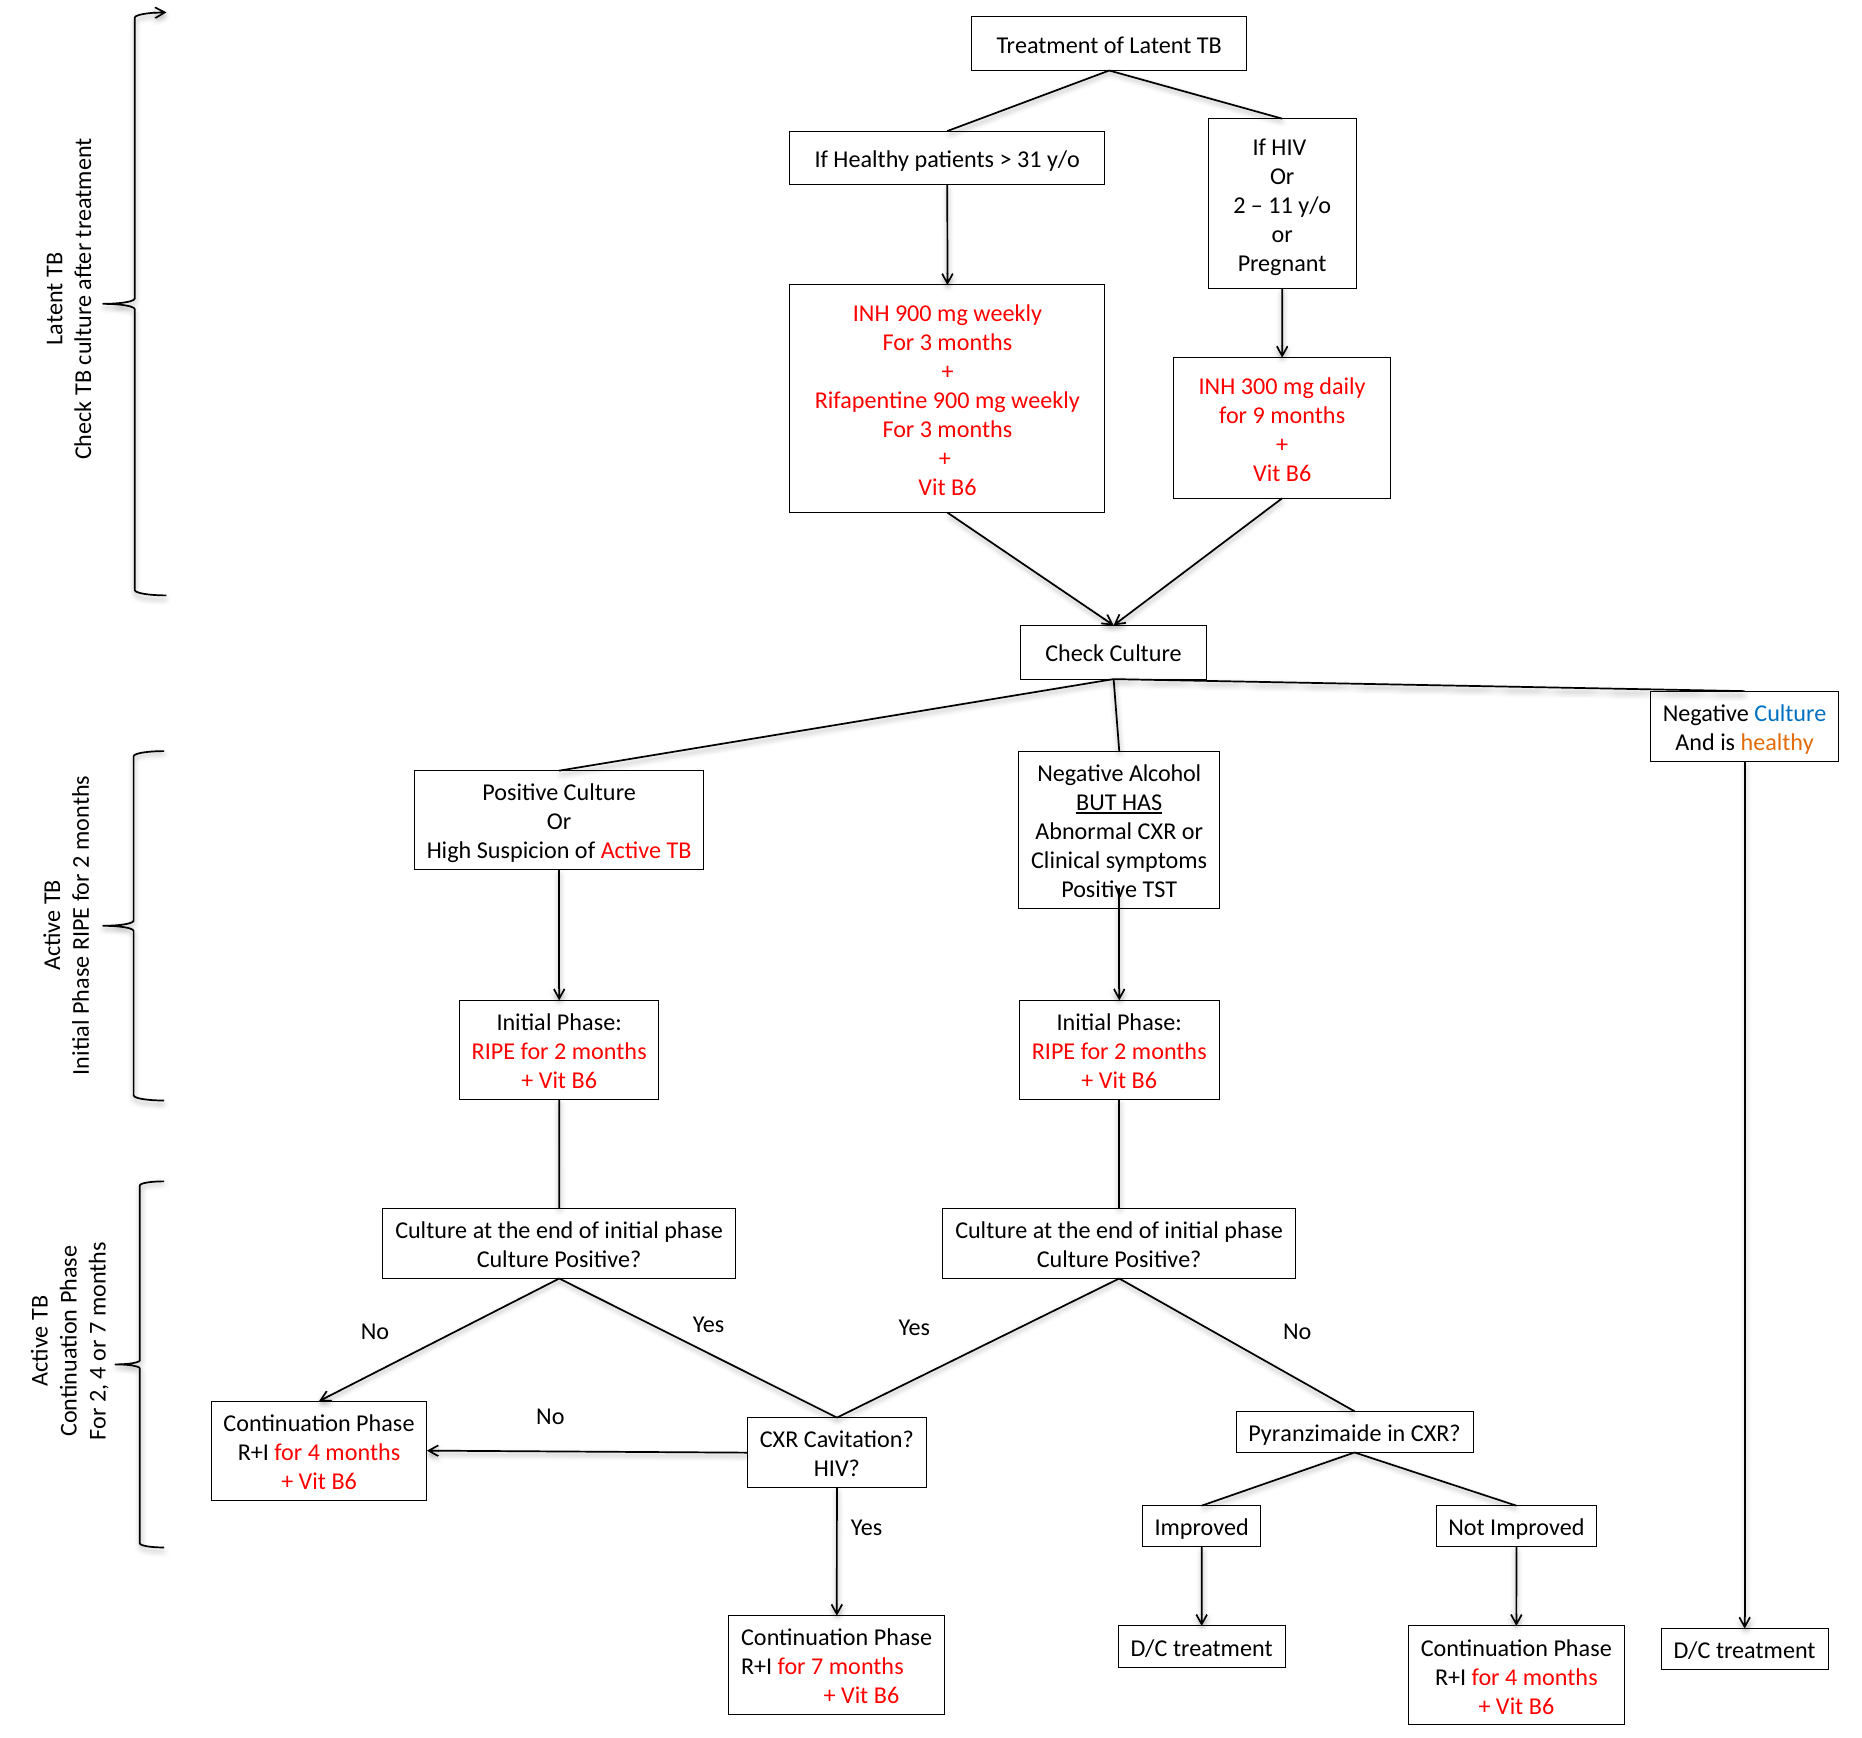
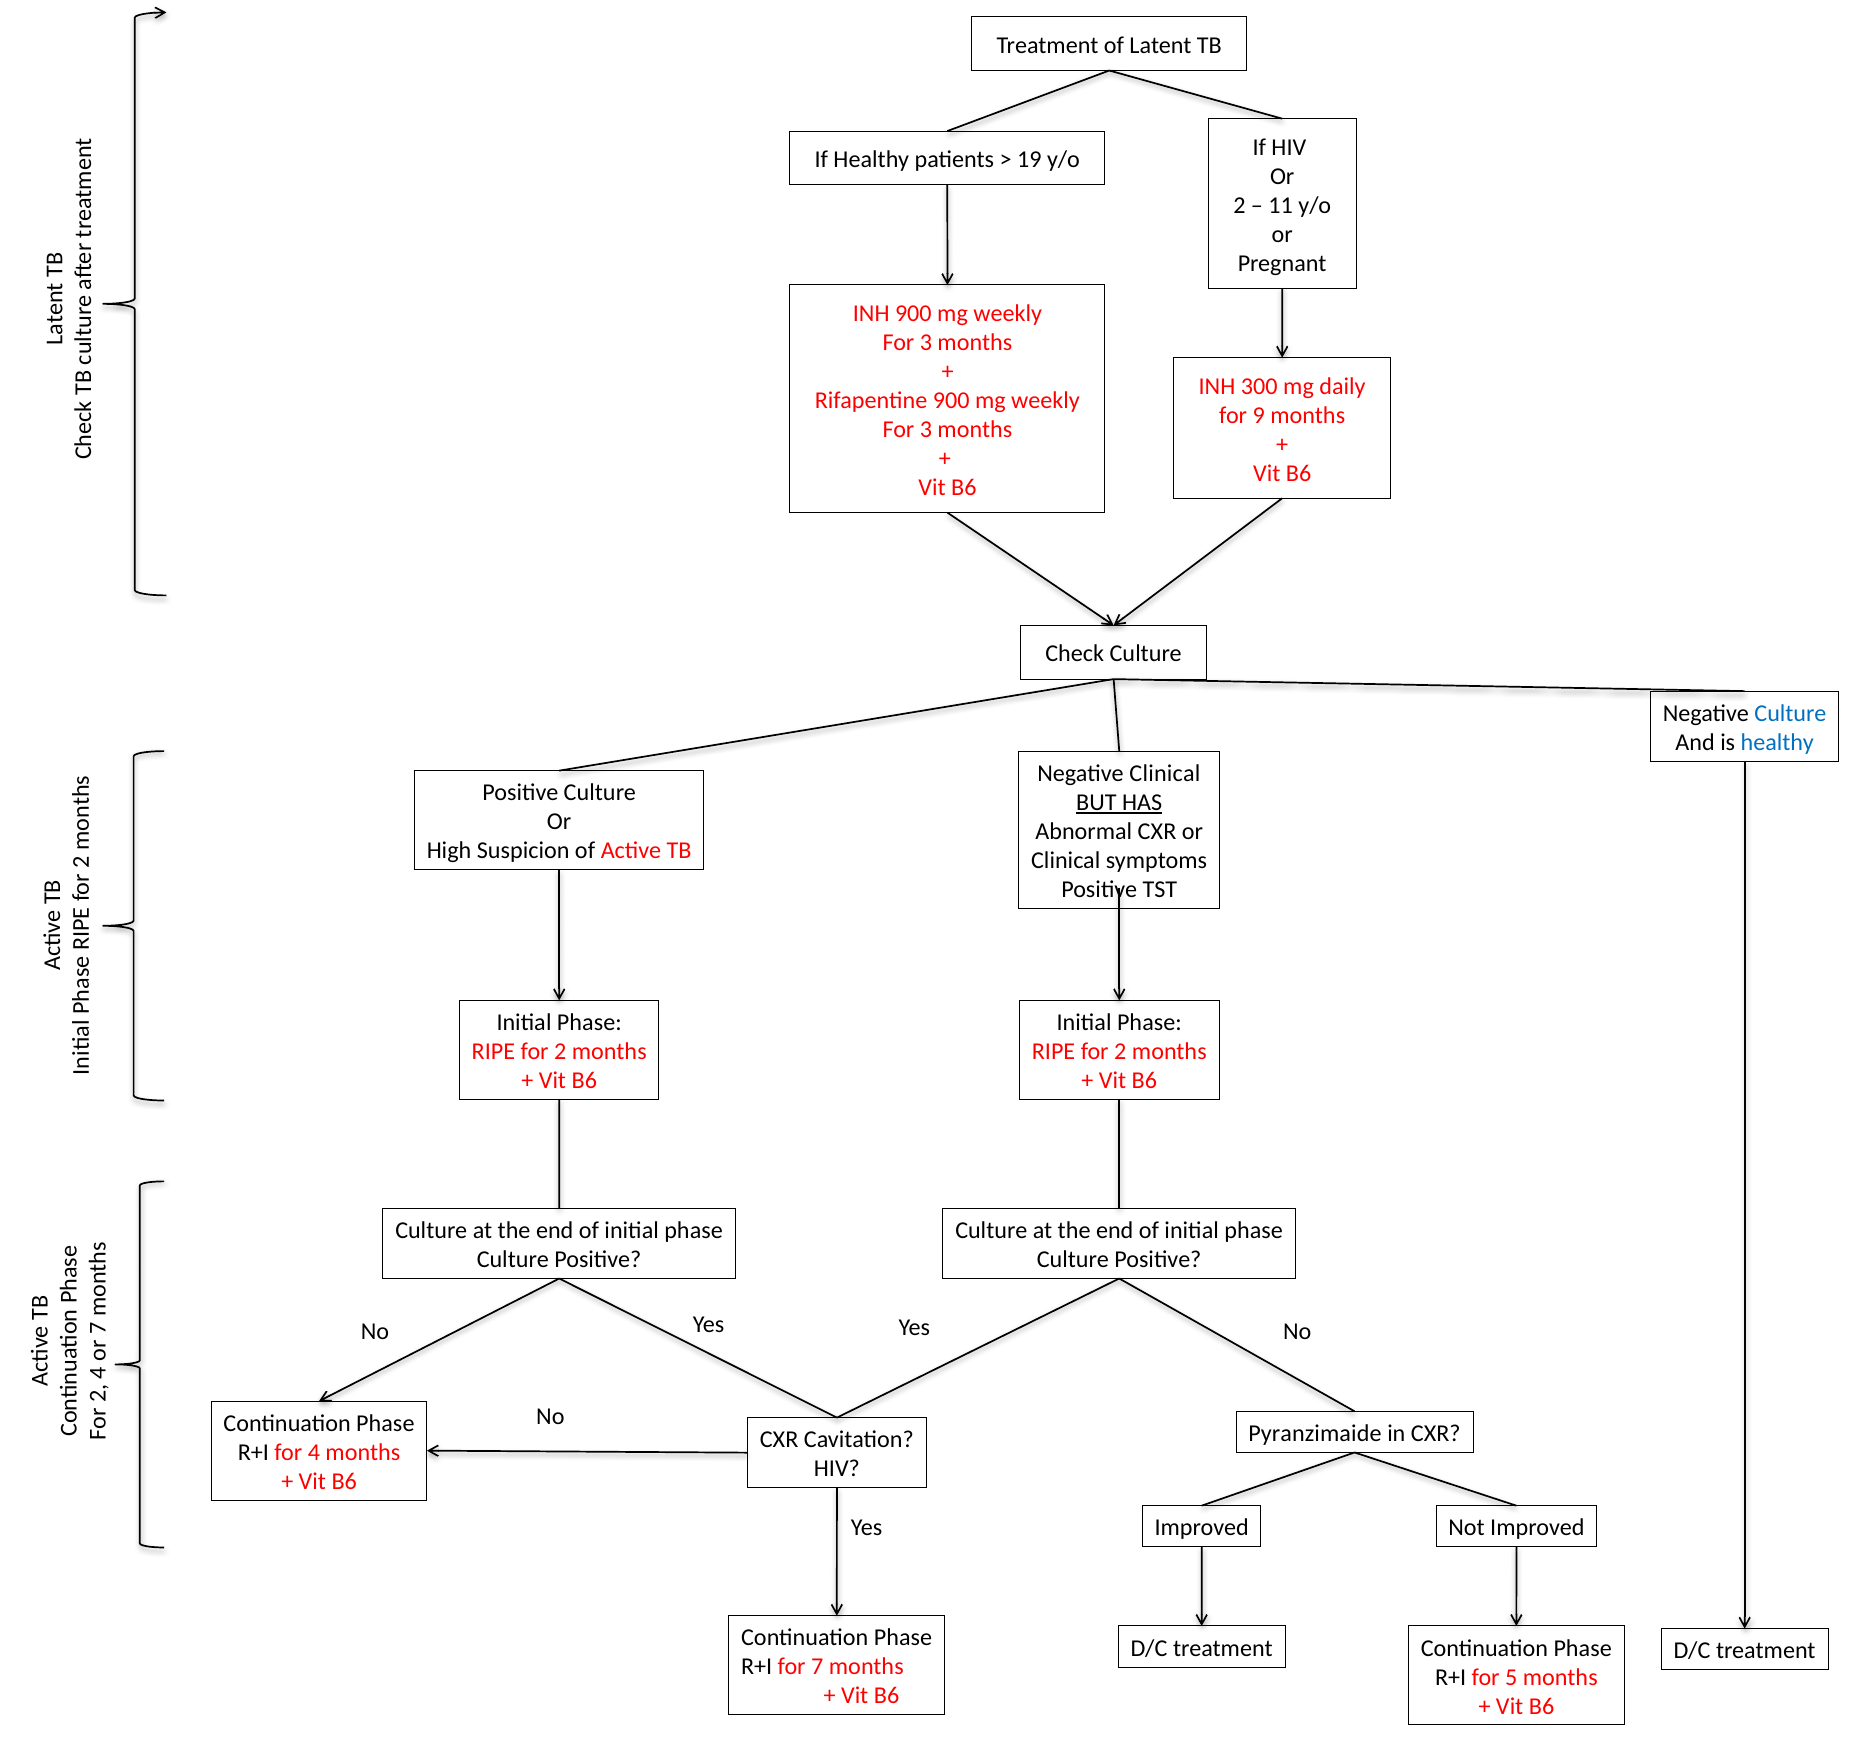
31: 31 -> 19 (1029, 160)
healthy colour: orange -> blue (1777, 742)
Negative Alcohol: Alcohol -> Clinical (1165, 773)
4: 4 -> 5 (1511, 1677)
